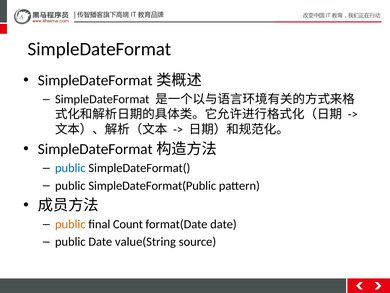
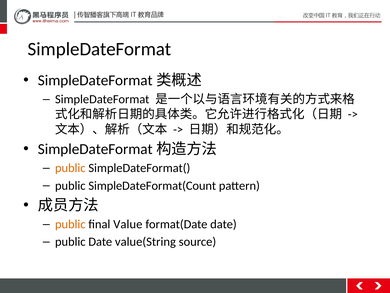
public colour: blue -> orange (70, 168)
SimpleDateFormat(Public: SimpleDateFormat(Public -> SimpleDateFormat(Count (152, 185)
Count: Count -> Value (128, 224)
